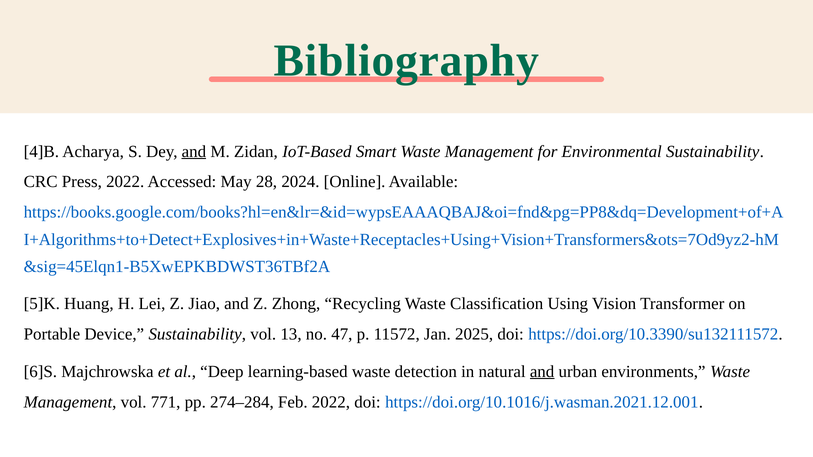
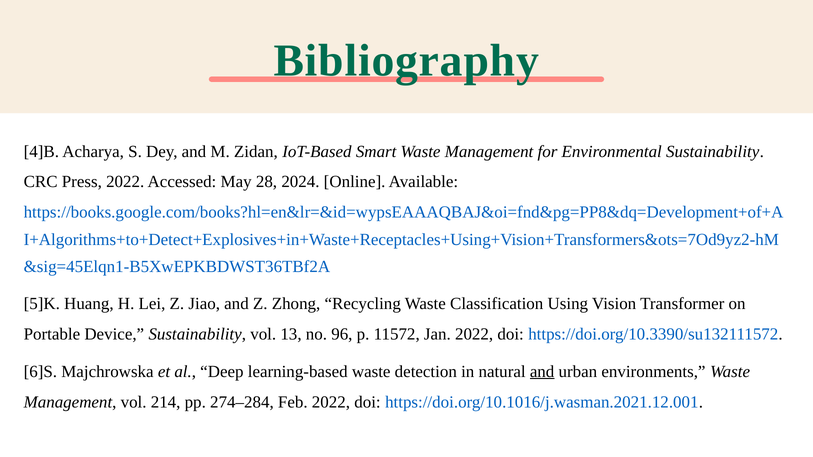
and underline: present -> none (194, 152)
47: 47 -> 96 (342, 335)
Jan 2025: 2025 -> 2022 (474, 335)
771: 771 -> 214 (166, 402)
